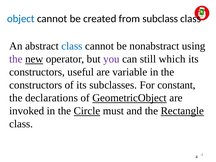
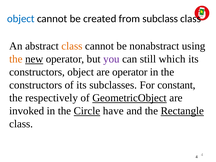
class colour: blue -> orange (72, 46)
the colour: purple -> orange (16, 59)
constructors useful: useful -> object (81, 72)
are variable: variable -> operator (130, 72)
declarations: declarations -> respectively (52, 98)
must: must -> have (113, 111)
